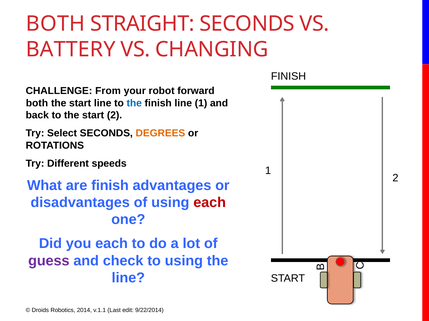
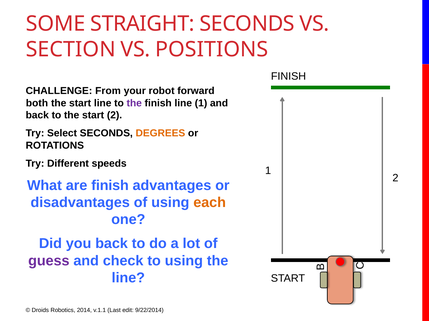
BOTH: BOTH -> SOME (56, 24)
BATTERY: BATTERY -> SECTION (71, 49)
CHANGING: CHANGING -> POSITIONS (212, 49)
the colour: blue -> purple (134, 103)
each colour: red -> orange (210, 203)
you each: each -> back (112, 244)
